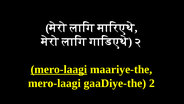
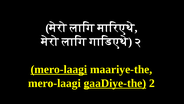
gaaDiye-the underline: none -> present (115, 83)
